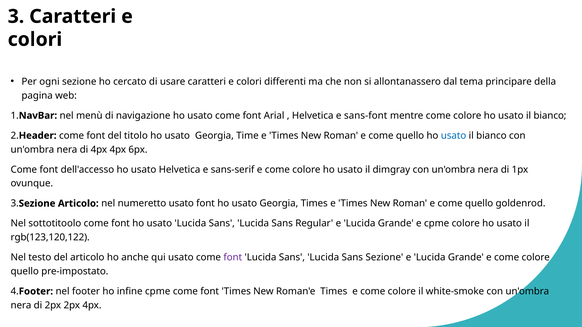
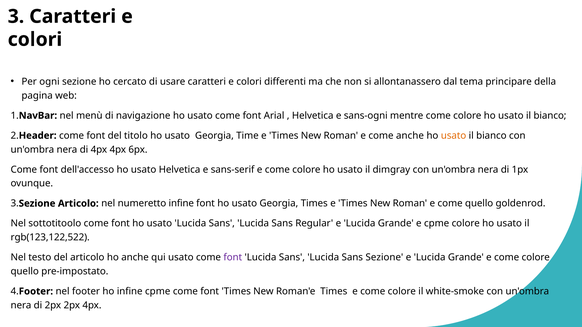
sans-font: sans-font -> sans-ogni (366, 116)
quello: quello -> anche (410, 136)
usato colour: blue -> orange (454, 136)
numeretto usato: usato -> infine (181, 204)
rgb(123,120,122: rgb(123,120,122 -> rgb(123,122,522 (50, 238)
